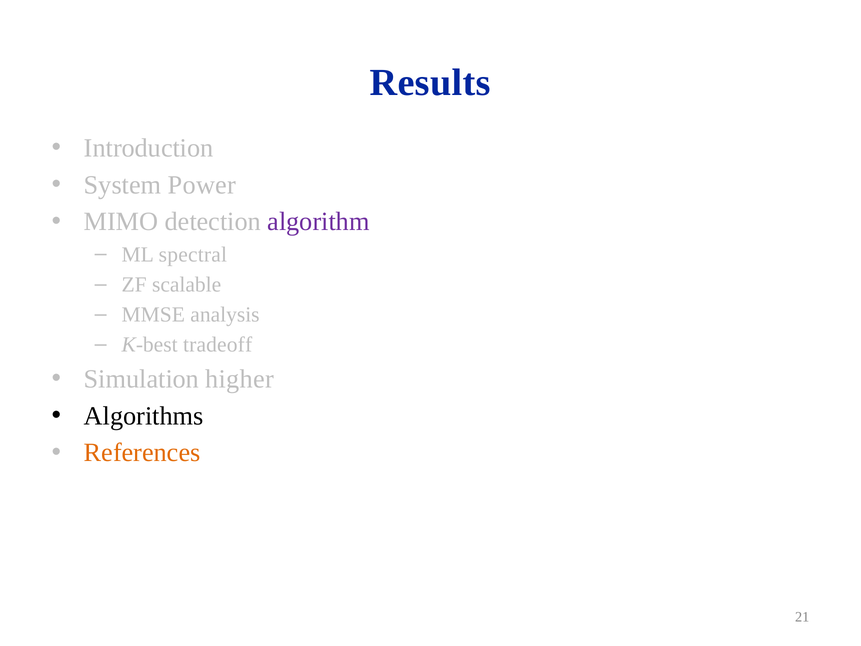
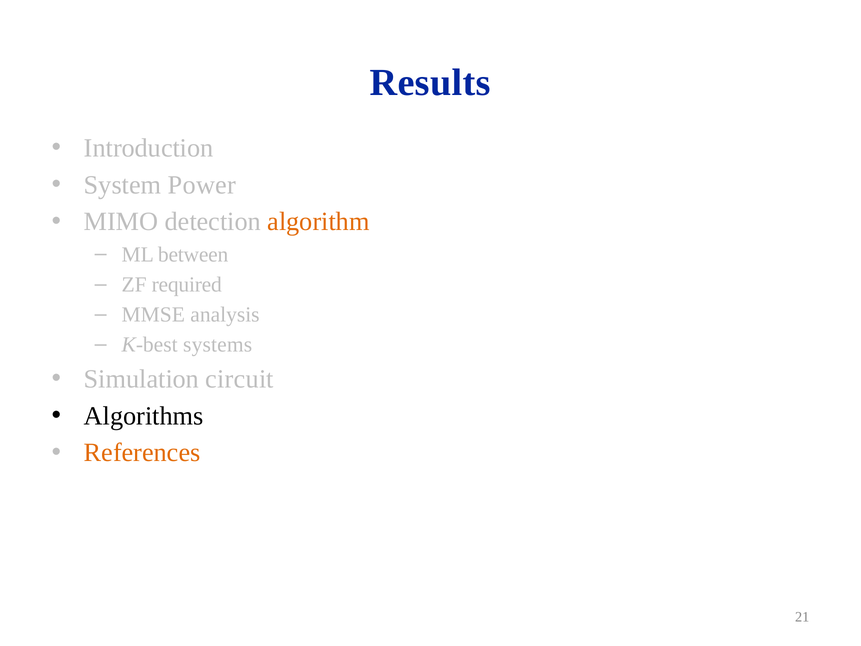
algorithm colour: purple -> orange (318, 222)
spectral: spectral -> between (193, 254)
scalable: scalable -> required (187, 284)
tradeoff: tradeoff -> systems (218, 345)
higher: higher -> circuit (240, 379)
